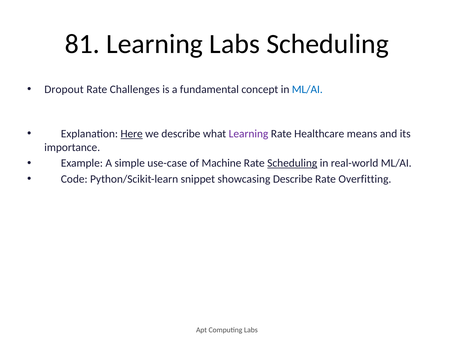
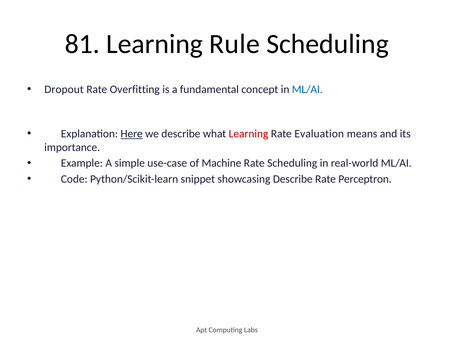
Learning Labs: Labs -> Rule (235, 44)
Challenges: Challenges -> Overfitting (135, 89)
Learning colour: purple -> red (248, 133)
Healthcare: Healthcare -> Evaluation (319, 133)
Scheduling underline: present -> none (292, 163)
Overfitting: Overfitting -> Perceptron (365, 179)
